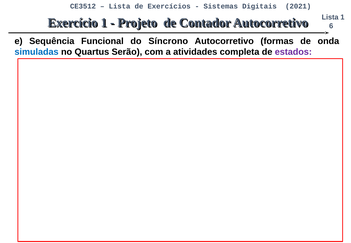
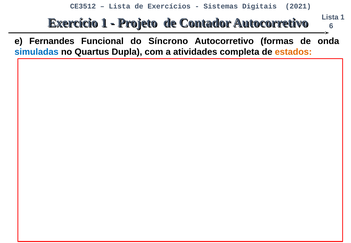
Sequência: Sequência -> Fernandes (52, 41)
Serão: Serão -> Dupla (127, 52)
estados colour: purple -> orange (293, 52)
